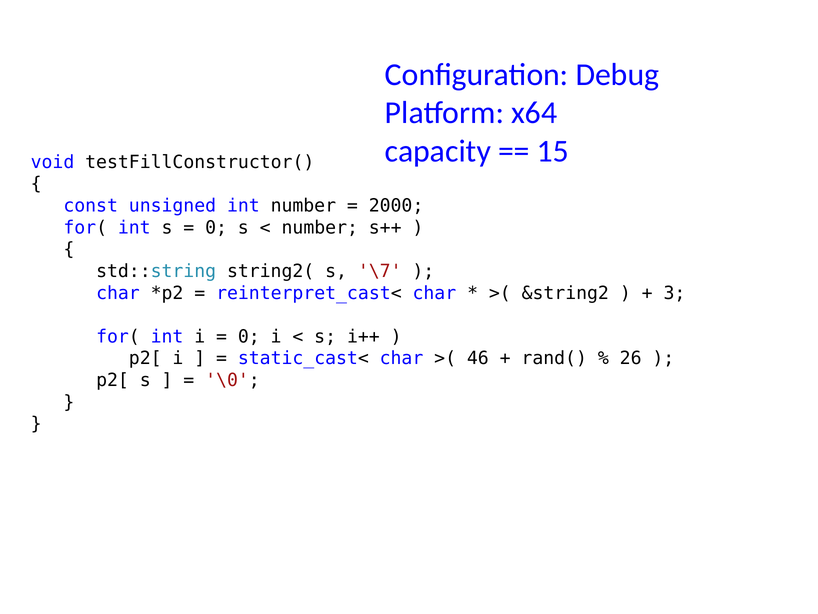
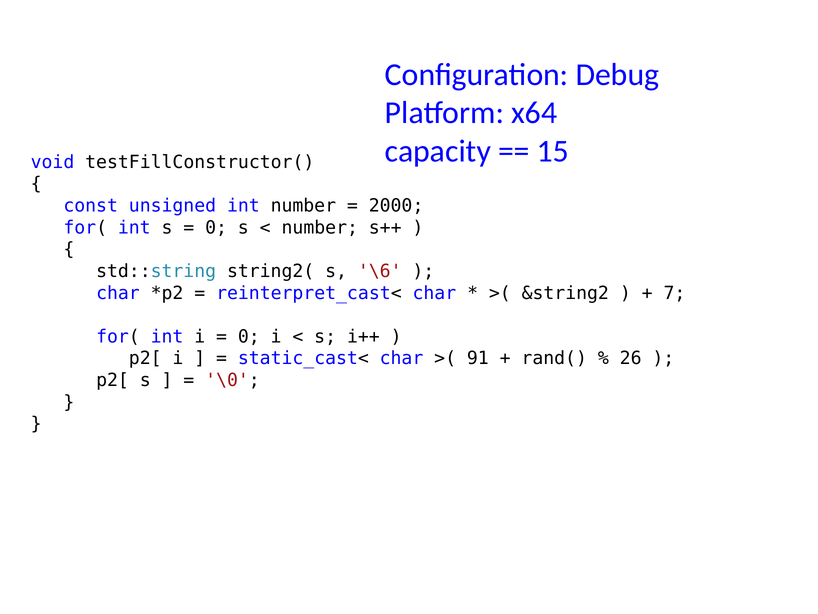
\7: \7 -> \6 (380, 271)
3: 3 -> 7 (674, 293)
46: 46 -> 91 (478, 358)
